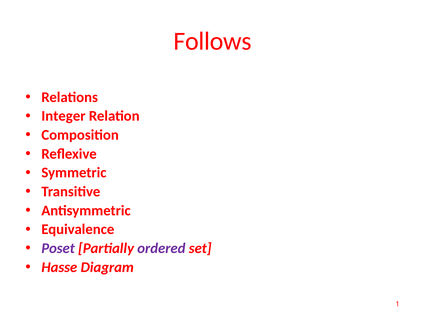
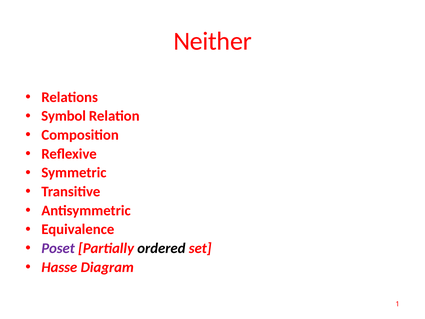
Follows: Follows -> Neither (213, 41)
Integer: Integer -> Symbol (64, 116)
ordered colour: purple -> black (161, 248)
